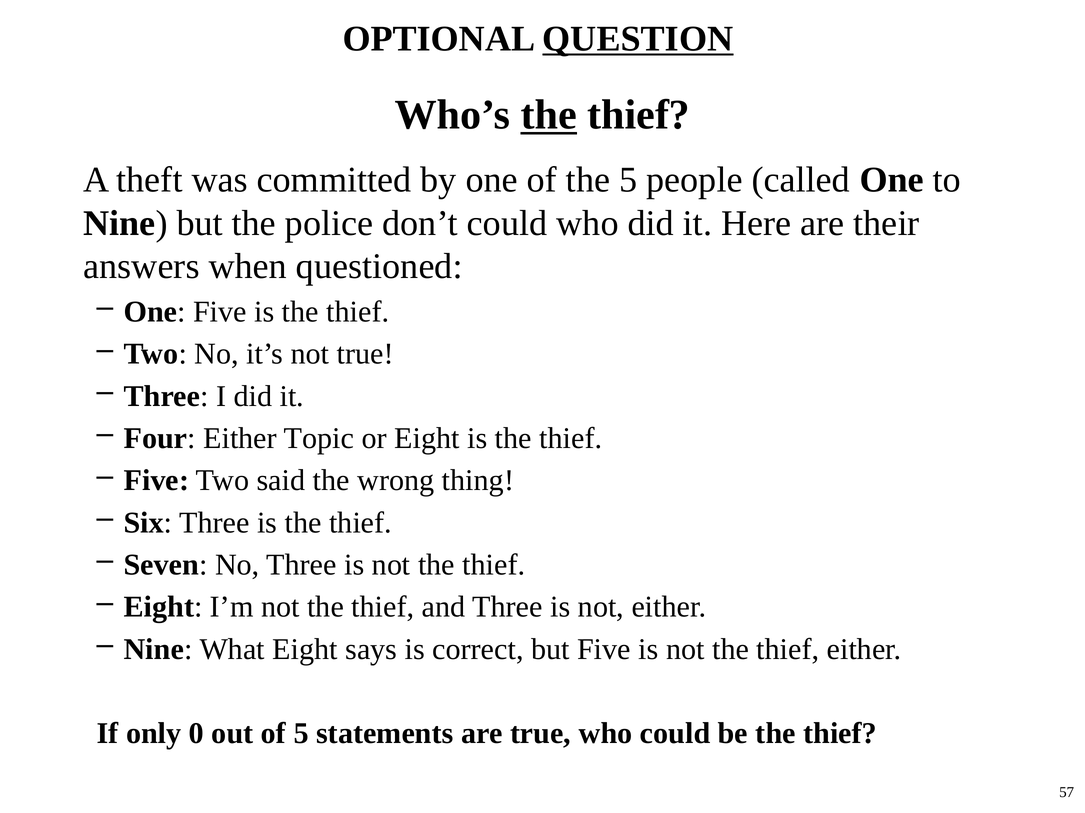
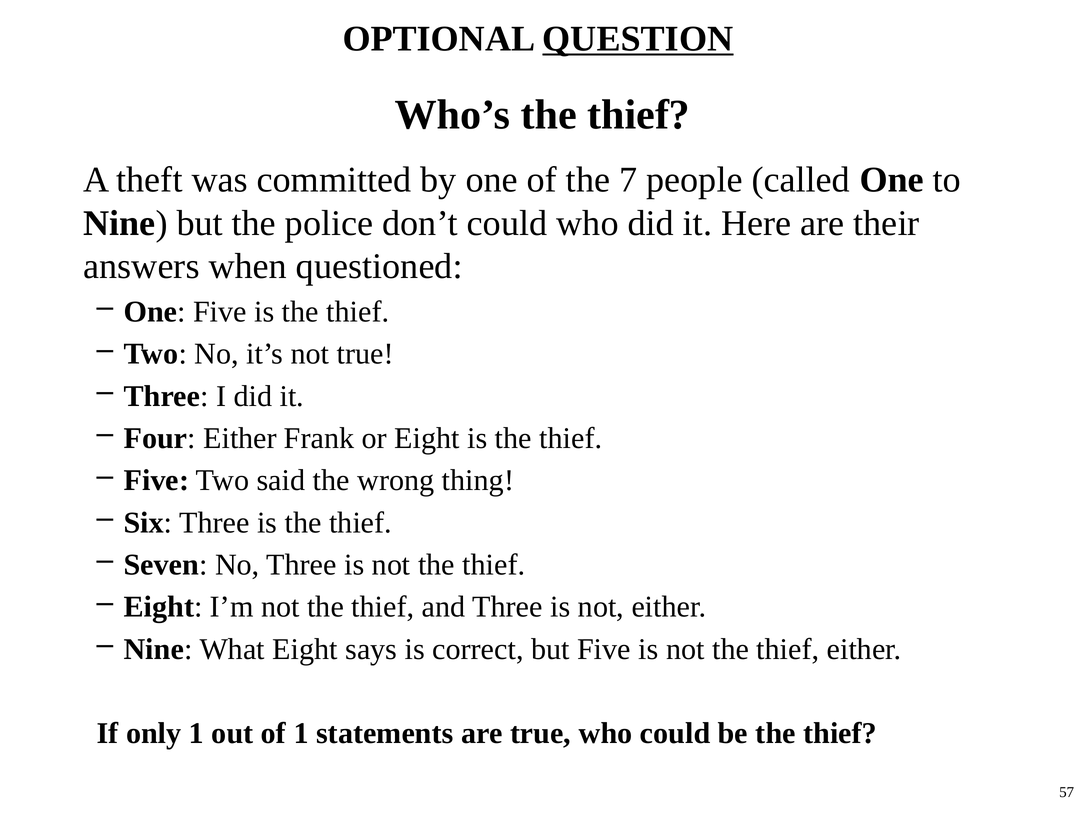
the underline: present -> none (549, 115)
the 5: 5 -> 7 (628, 180)
Topic: Topic -> Frank (319, 439)
only 0: 0 -> 1 (196, 734)
of 5: 5 -> 1 (301, 734)
